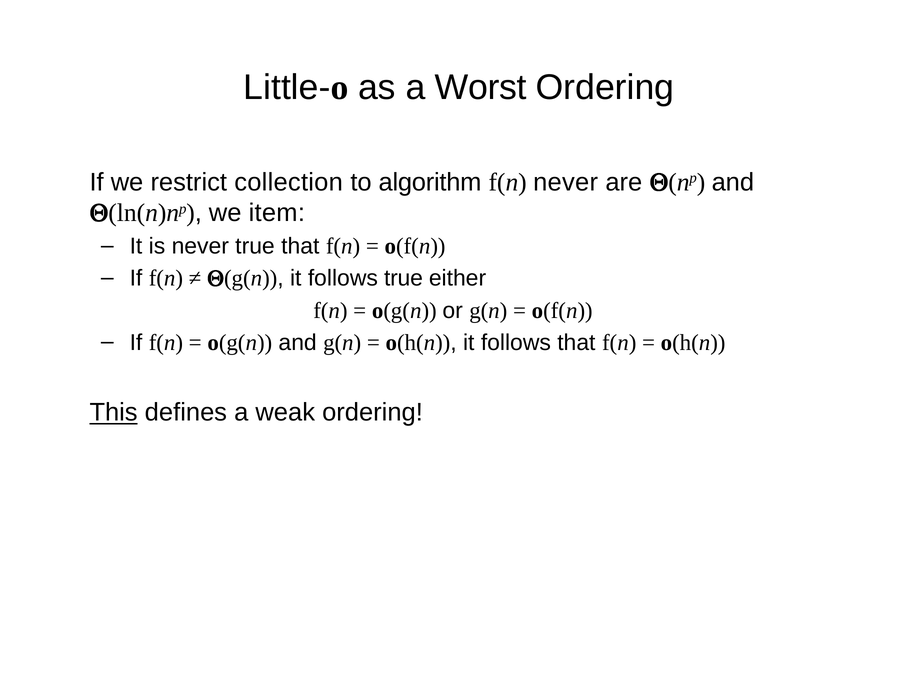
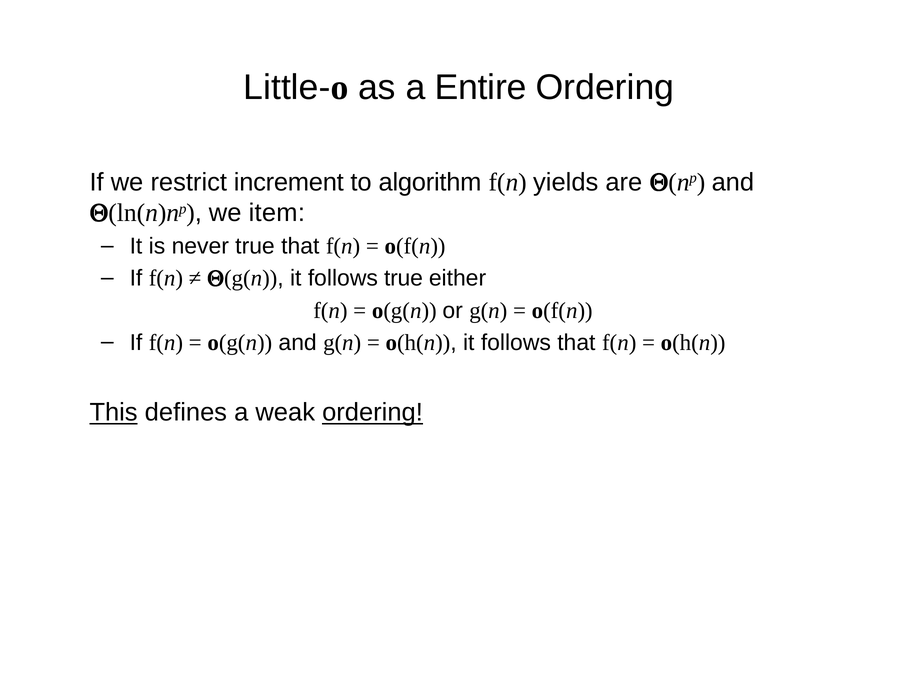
Worst: Worst -> Entire (481, 87)
collection: collection -> increment (289, 182)
f(n never: never -> yields (566, 182)
ordering underline: none -> present (372, 413)
